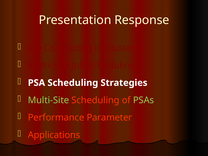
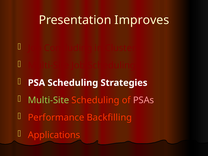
Response: Response -> Improves (142, 20)
PSAs colour: light green -> pink (144, 100)
Parameter: Parameter -> Backfilling (109, 118)
